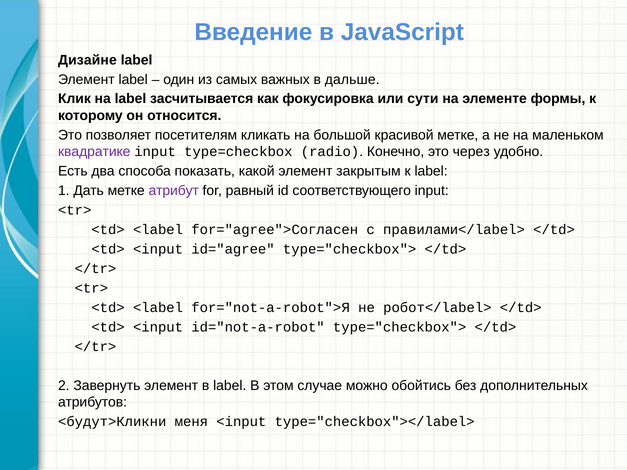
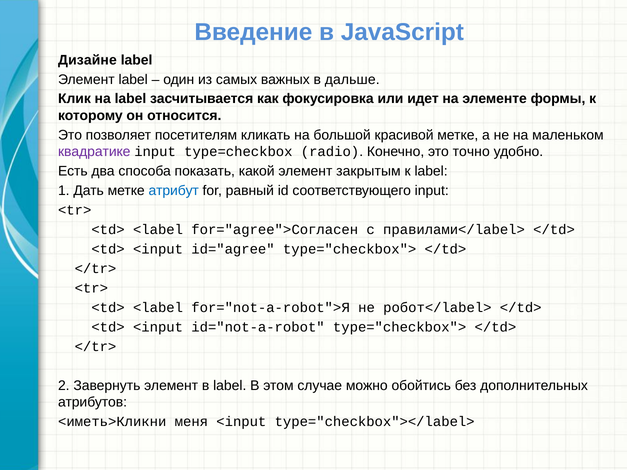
сути: сути -> идет (423, 99)
через: через -> точно (471, 152)
атрибут colour: purple -> blue (174, 191)
<будут>Кликни: <будут>Кликни -> <иметь>Кликни (112, 422)
